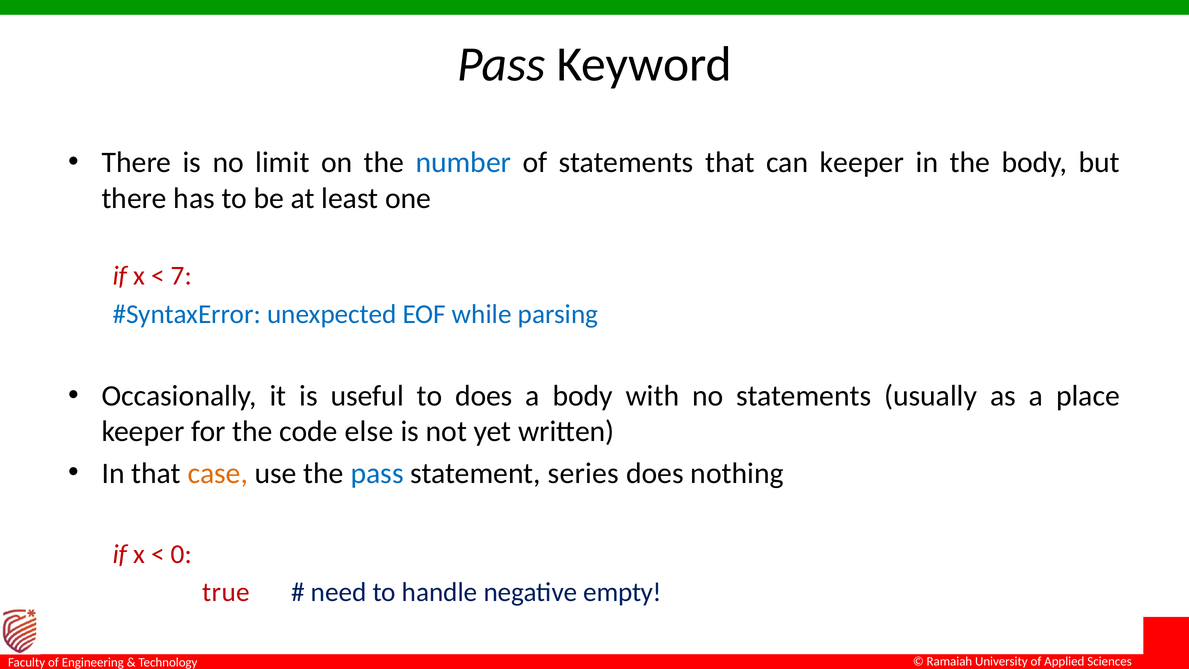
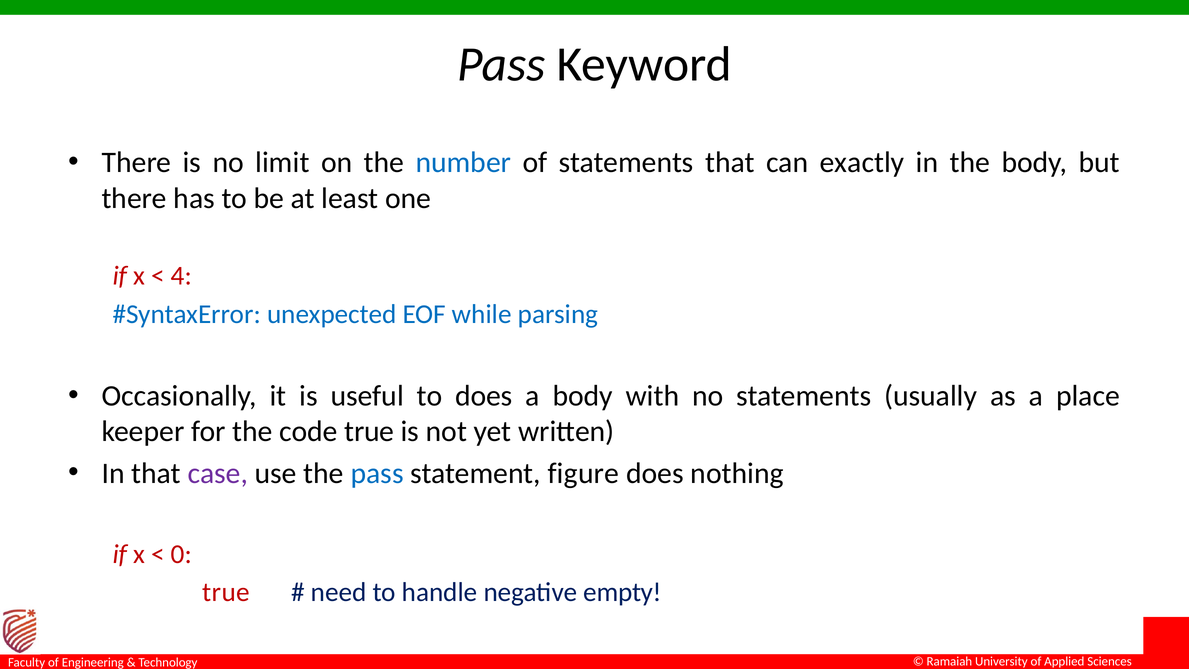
can keeper: keeper -> exactly (862, 163)
7: 7 -> 4 (181, 276)
code else: else -> true (369, 431)
case colour: orange -> purple (218, 473)
series: series -> figure (583, 473)
